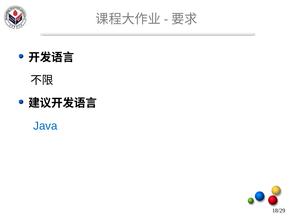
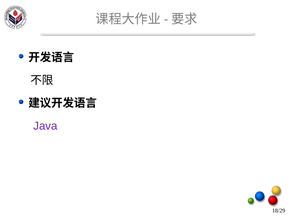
Java colour: blue -> purple (45, 126)
